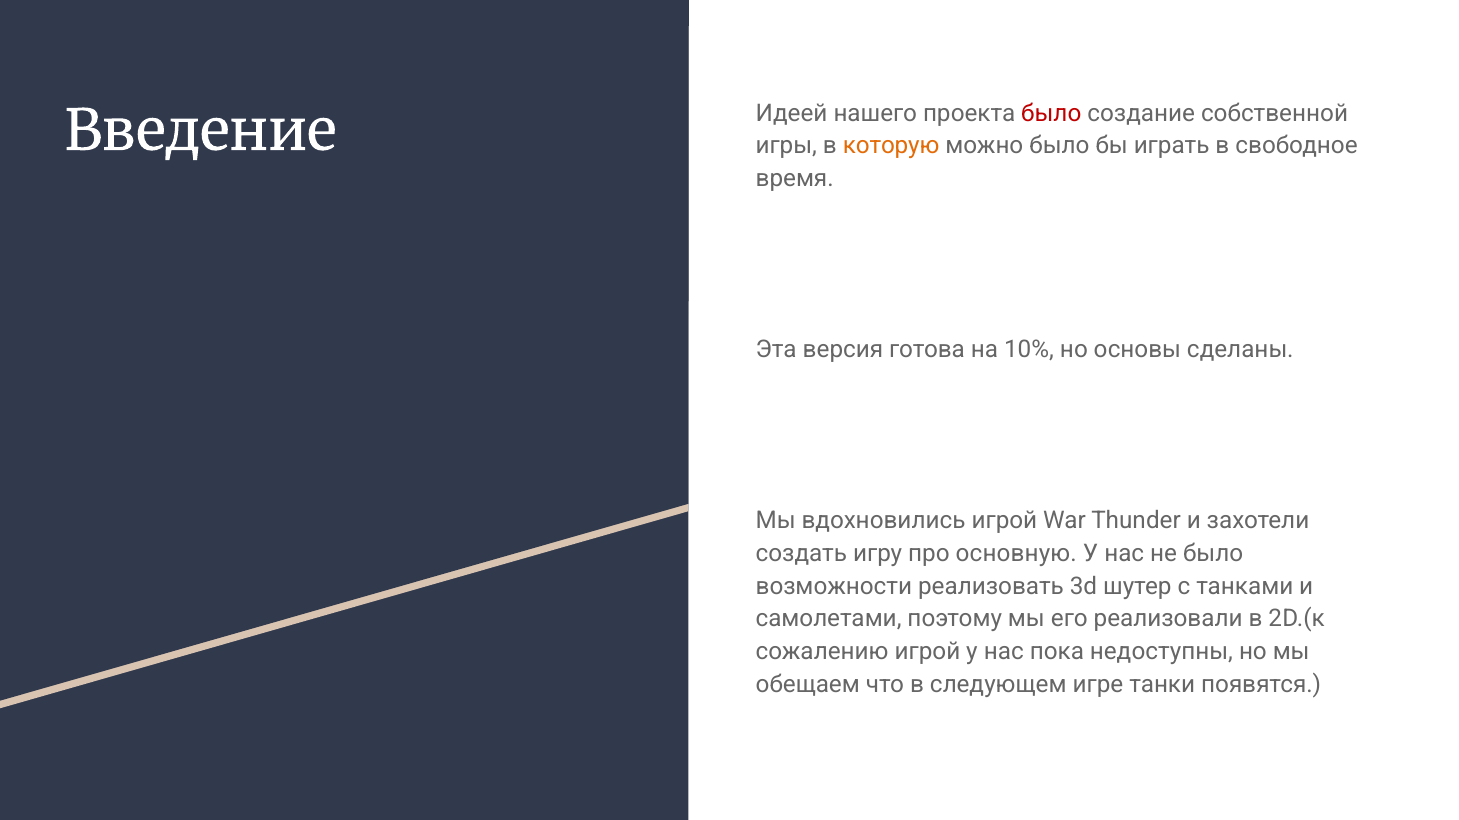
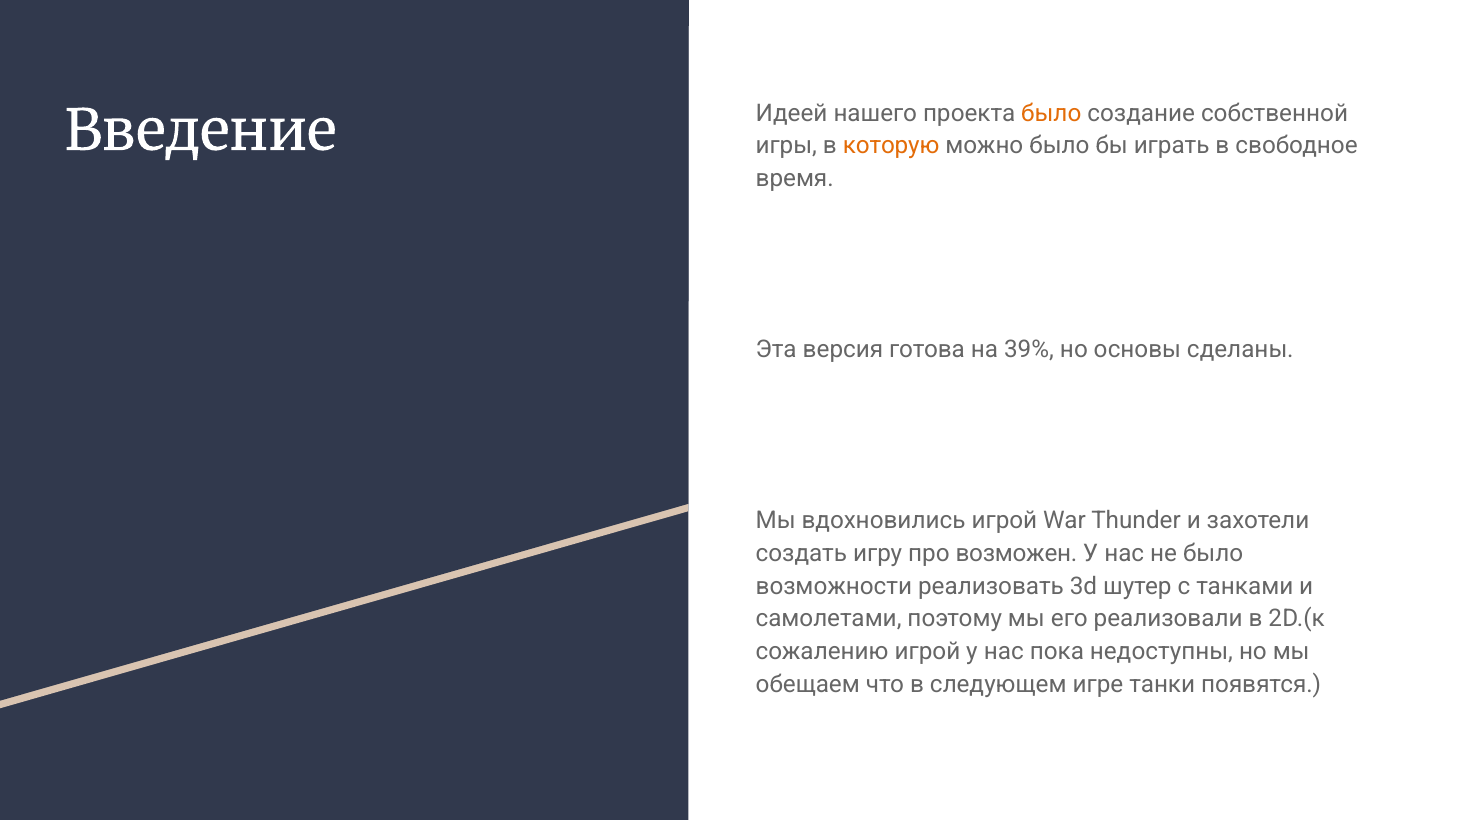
было colour: red -> orange (1051, 113)
10%: 10% -> 39% (1029, 350)
основную: основную -> возможен (1016, 554)
